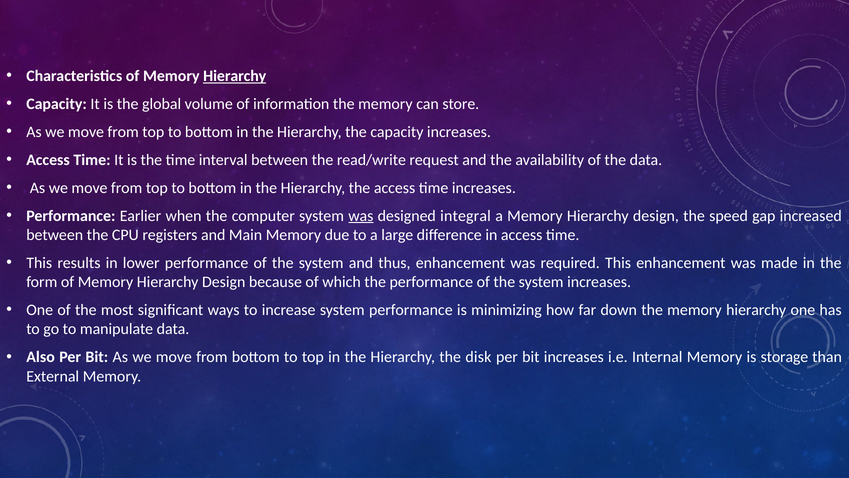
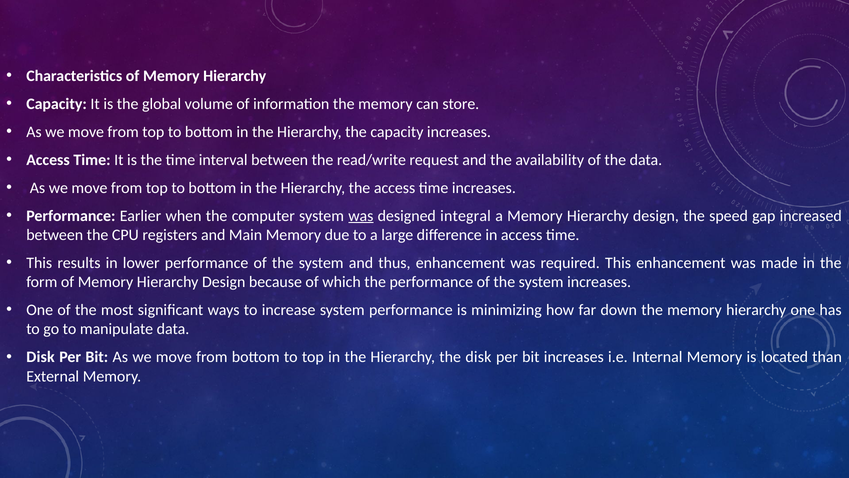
Hierarchy underline: present -> none (235, 76)
Also: Also -> Disk (41, 357)
storage: storage -> located (784, 357)
